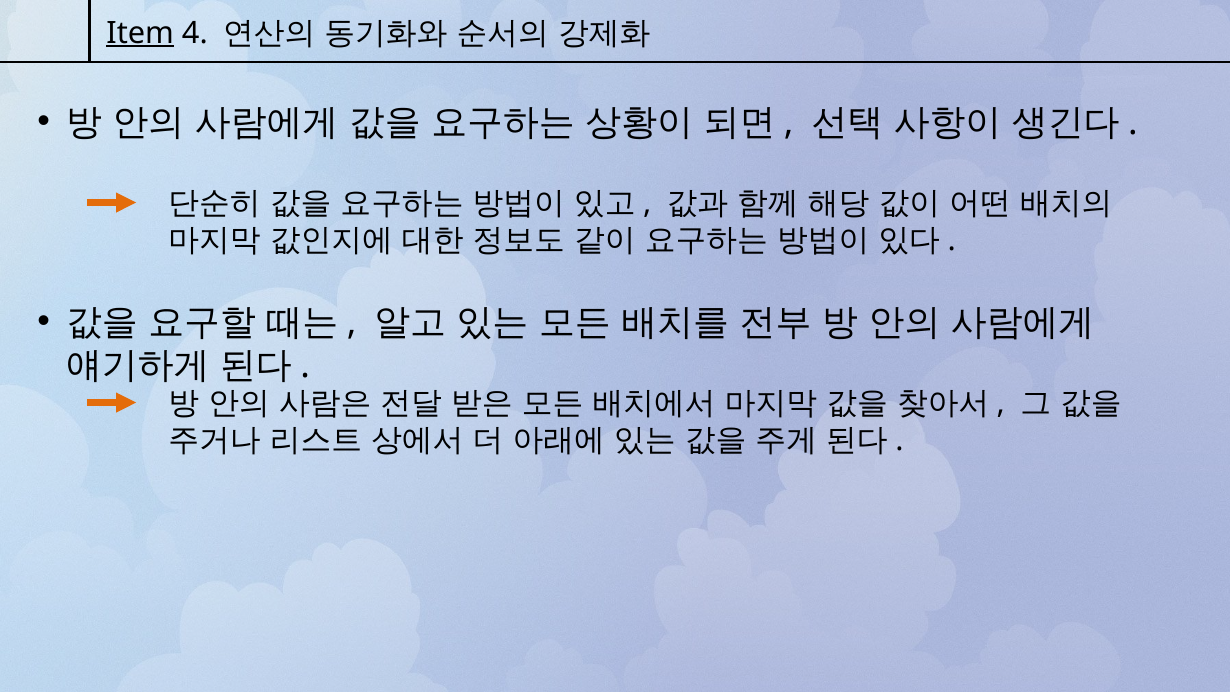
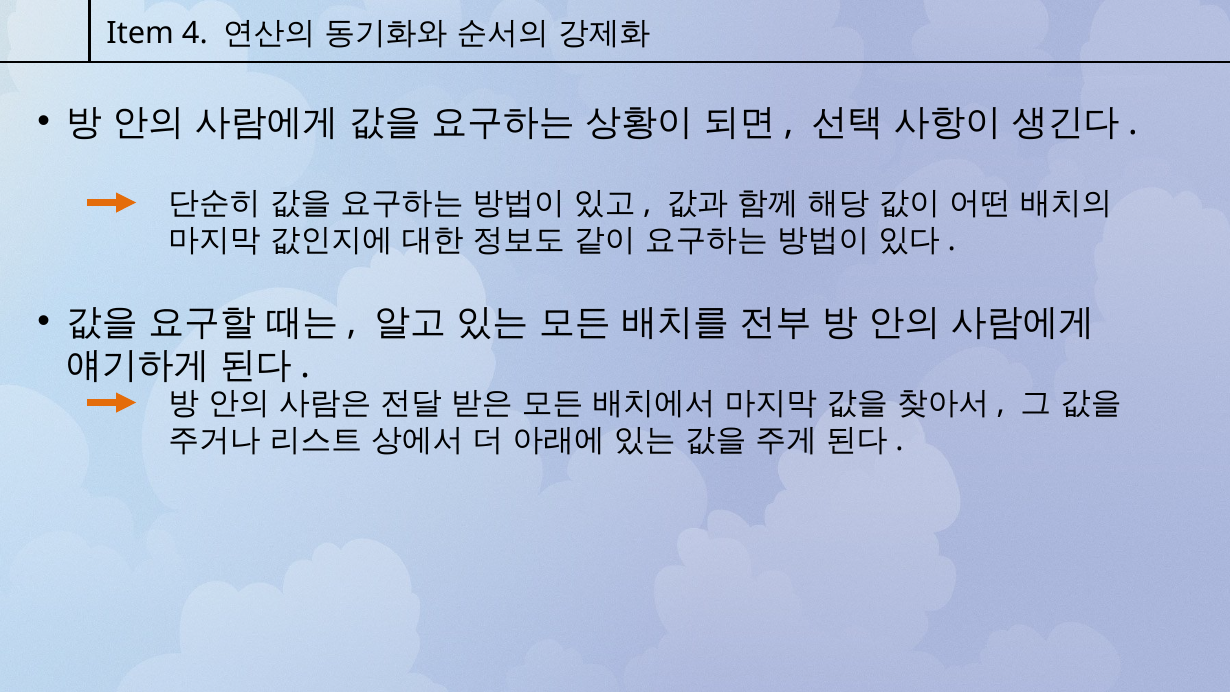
Item underline: present -> none (140, 33)
